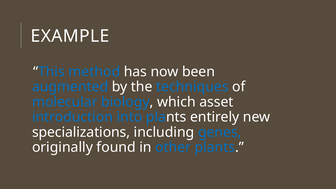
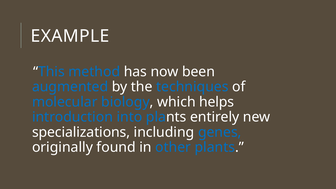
asset: asset -> helps (217, 102)
